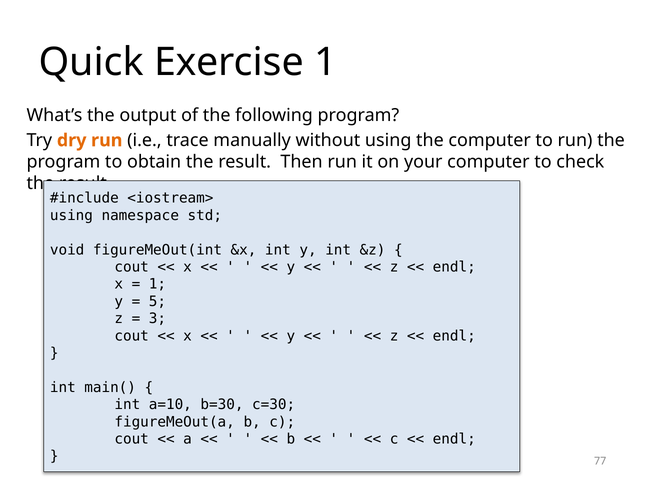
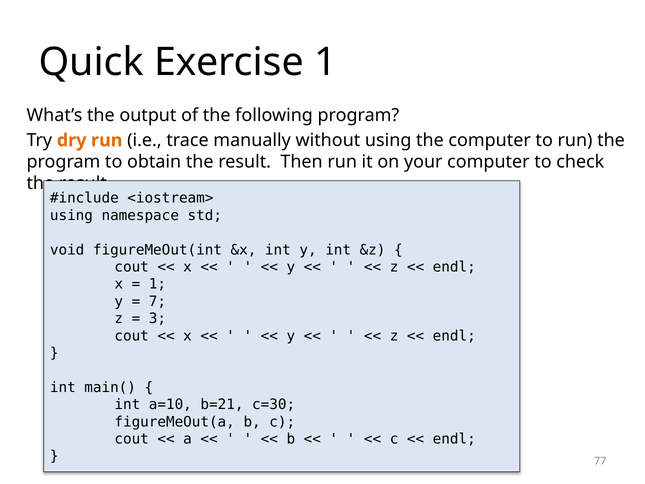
5: 5 -> 7 (157, 301)
b=30: b=30 -> b=21 (222, 404)
